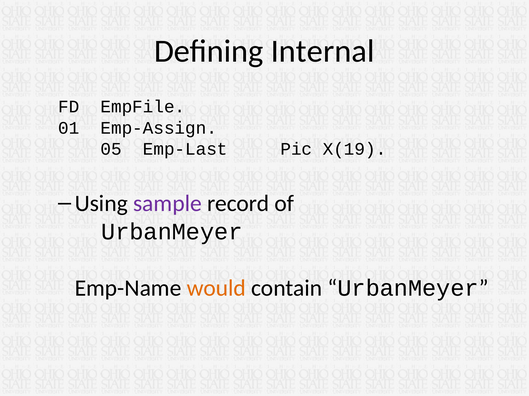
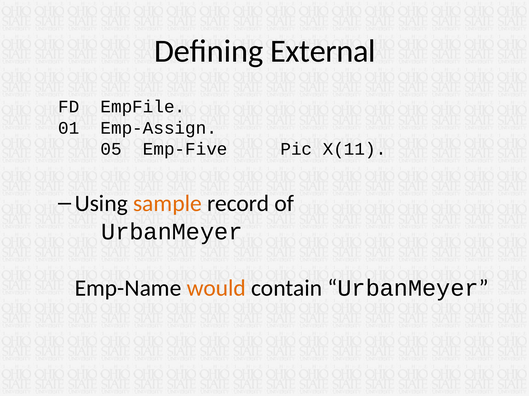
Internal: Internal -> External (323, 51)
Emp-Last: Emp-Last -> Emp-Five (185, 149)
X(19: X(19 -> X(11 (355, 149)
sample colour: purple -> orange (167, 204)
